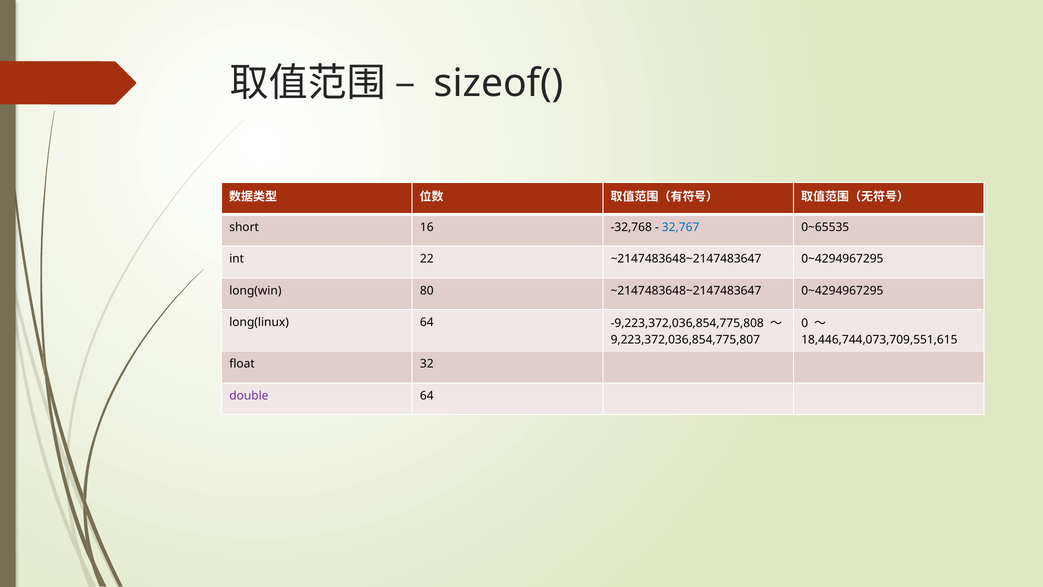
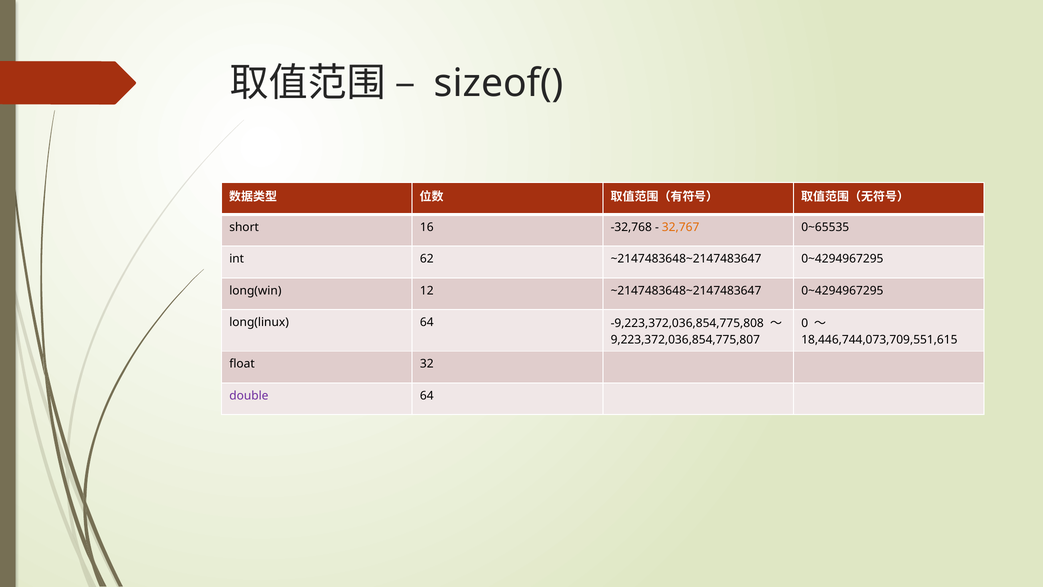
32,767 colour: blue -> orange (681, 227)
22: 22 -> 62 (427, 259)
80: 80 -> 12 (427, 290)
